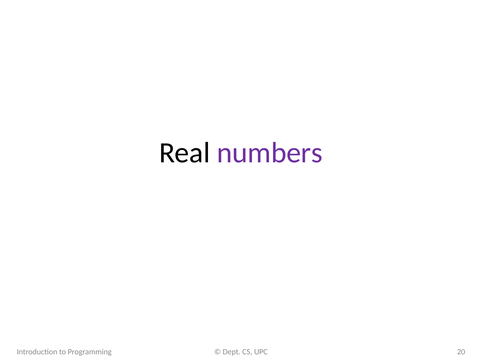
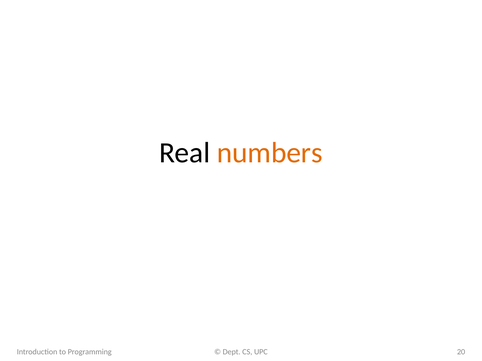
numbers colour: purple -> orange (270, 153)
